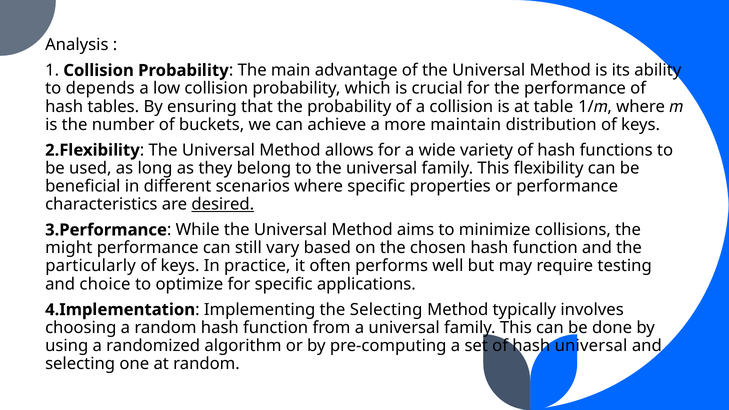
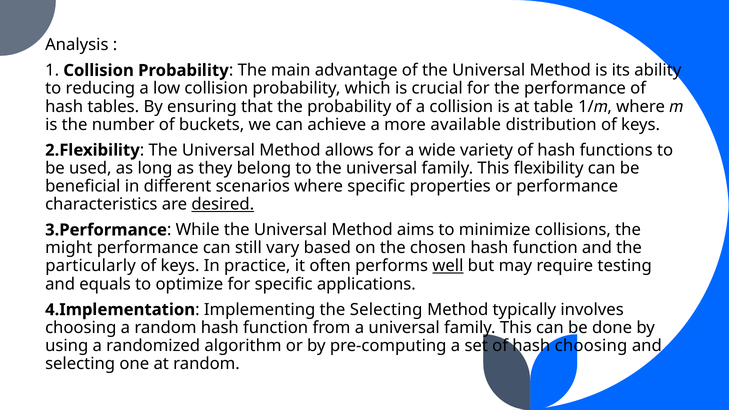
depends: depends -> reducing (100, 88)
maintain: maintain -> available (466, 125)
well underline: none -> present (448, 266)
choice: choice -> equals (105, 284)
hash universal: universal -> choosing (591, 346)
